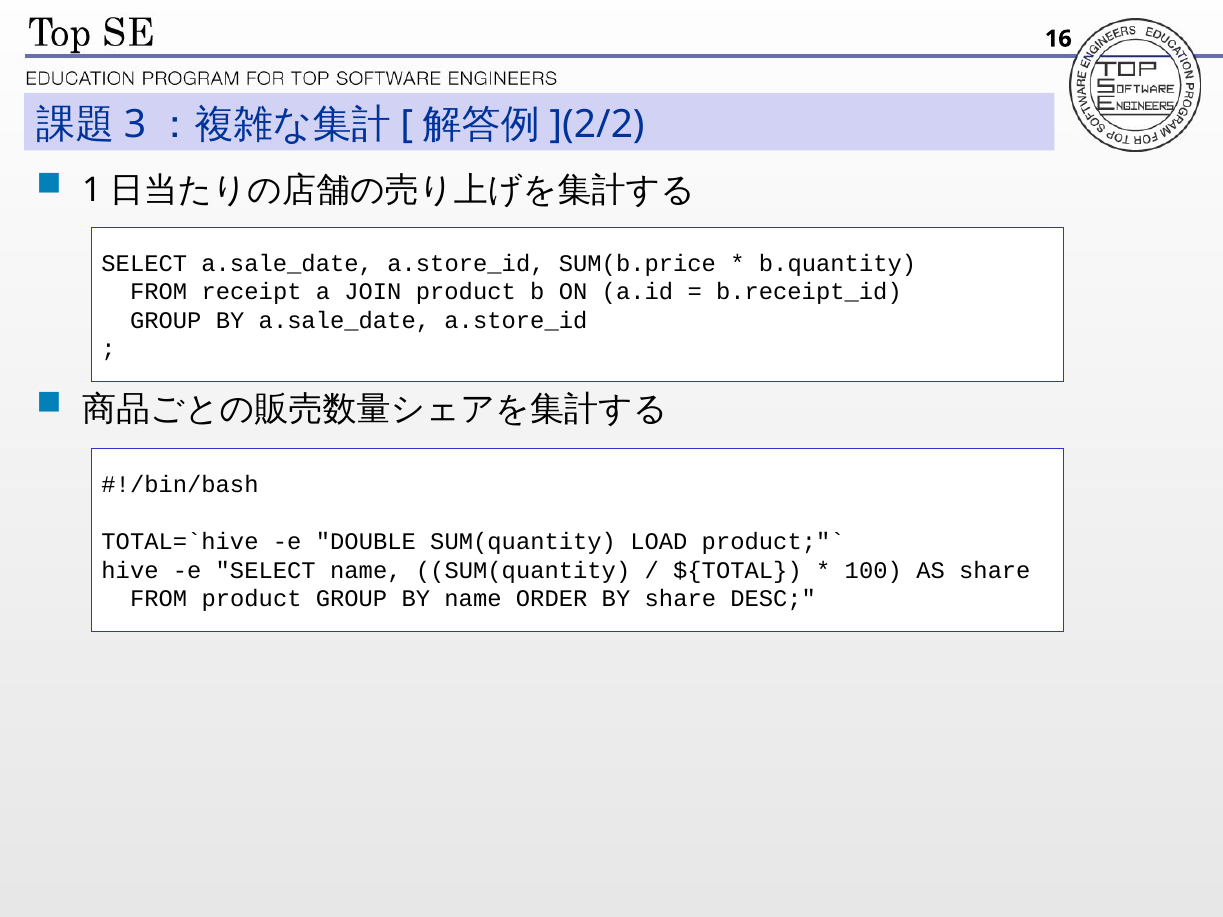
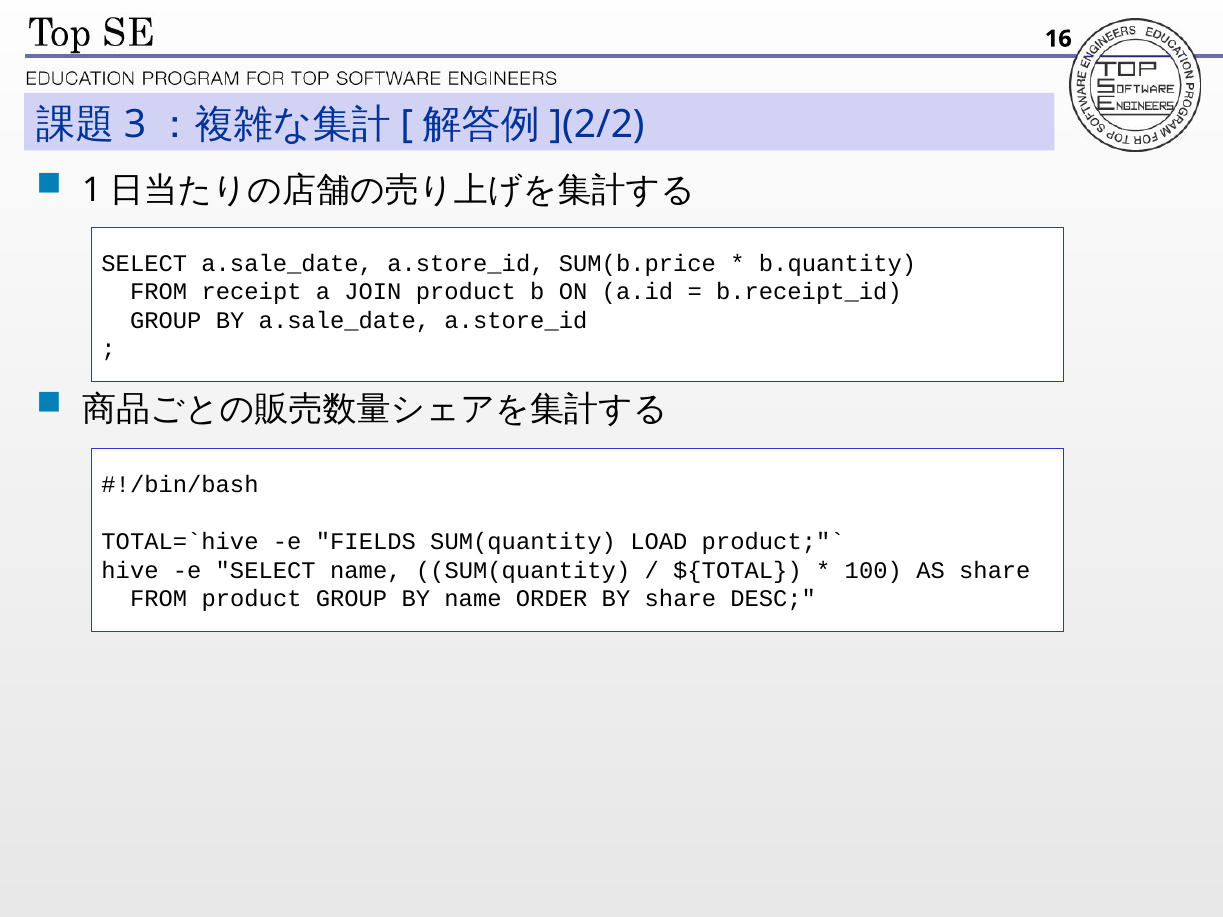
DOUBLE: DOUBLE -> FIELDS (366, 542)
